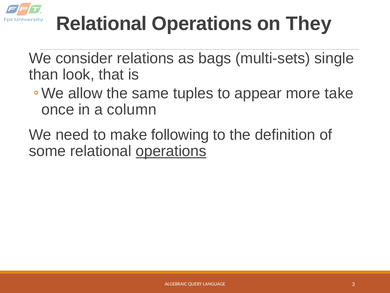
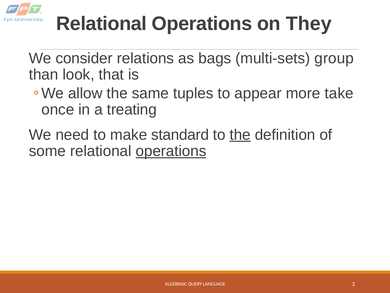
single: single -> group (334, 58)
column: column -> treating (132, 109)
following: following -> standard (180, 135)
the underline: none -> present (240, 135)
